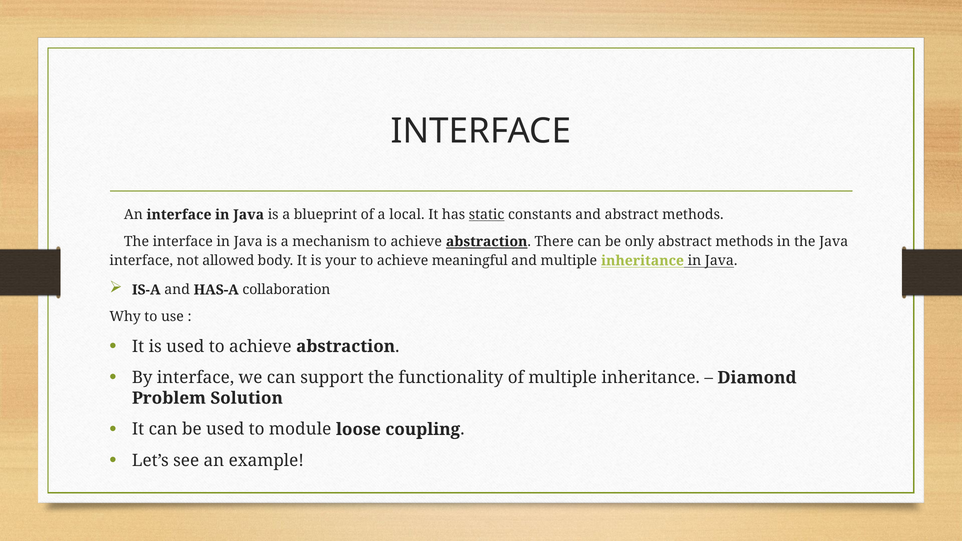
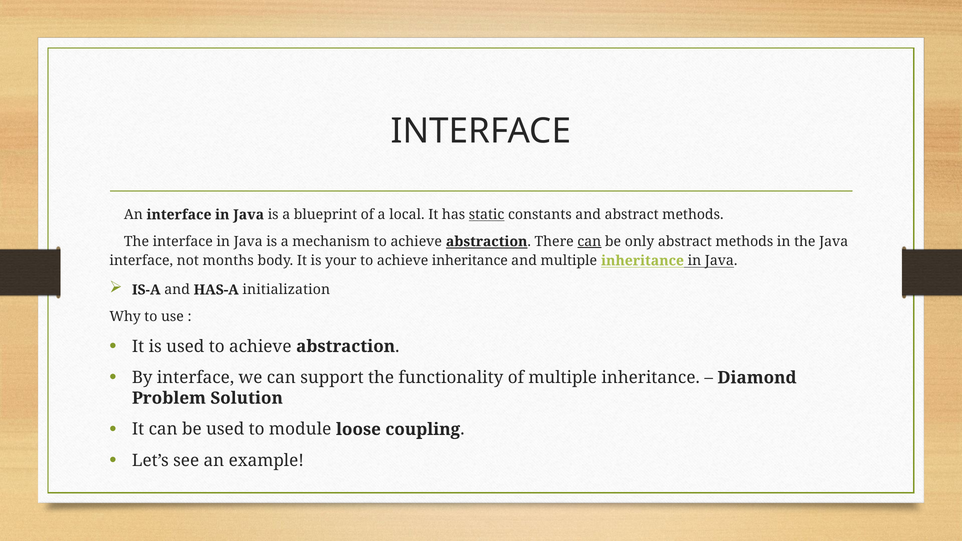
can underline: none -> present (589, 242)
allowed: allowed -> months (228, 261)
achieve meaningful: meaningful -> inheritance (470, 261)
collaboration: collaboration -> initialization (286, 290)
